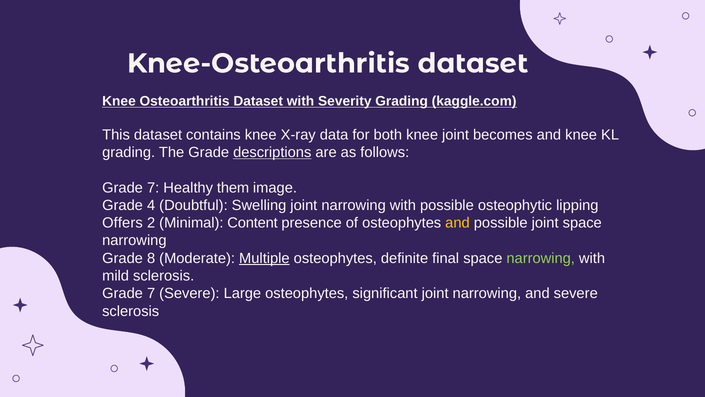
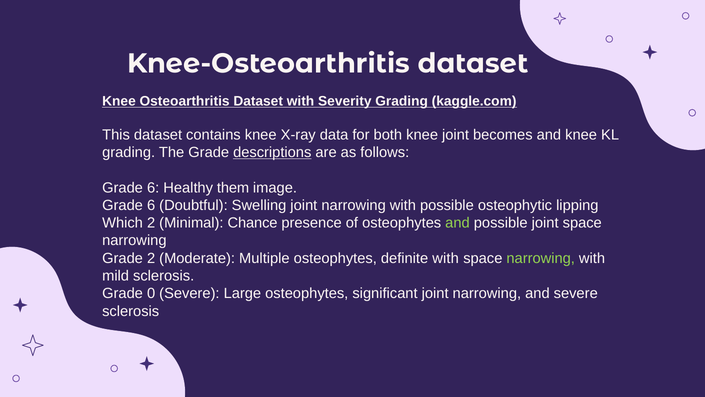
7: 7 -> 6 (153, 187)
4: 4 -> 6 (151, 205)
Offers: Offers -> Which (123, 223)
Content: Content -> Chance (253, 223)
and colour: yellow -> light green (458, 223)
Grade 8: 8 -> 2 (151, 258)
Multiple underline: present -> none (264, 258)
definite final: final -> with (446, 258)
7: 7 -> 0 (151, 293)
